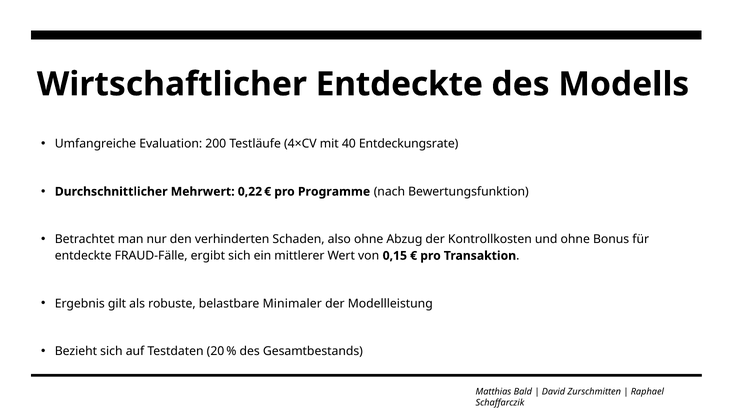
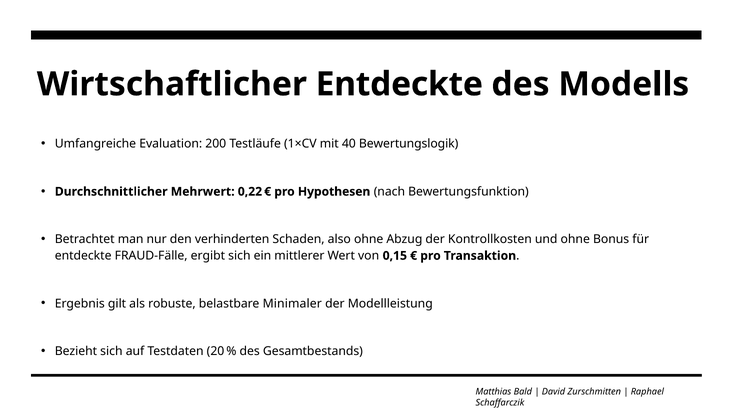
4×CV: 4×CV -> 1×CV (300, 144)
Entdeckungsrate: Entdeckungsrate -> Bewertungslogik (409, 144)
Programme: Programme -> Hypothesen (334, 191)
